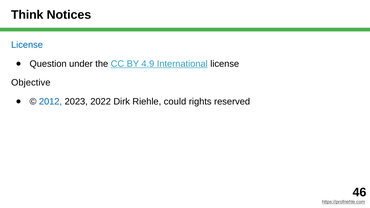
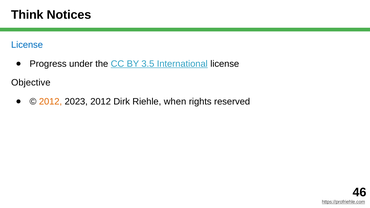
Question: Question -> Progress (48, 64)
4.9: 4.9 -> 3.5 (148, 64)
2012 colour: blue -> orange (51, 102)
2023 2022: 2022 -> 2012 (101, 102)
could: could -> when (175, 102)
